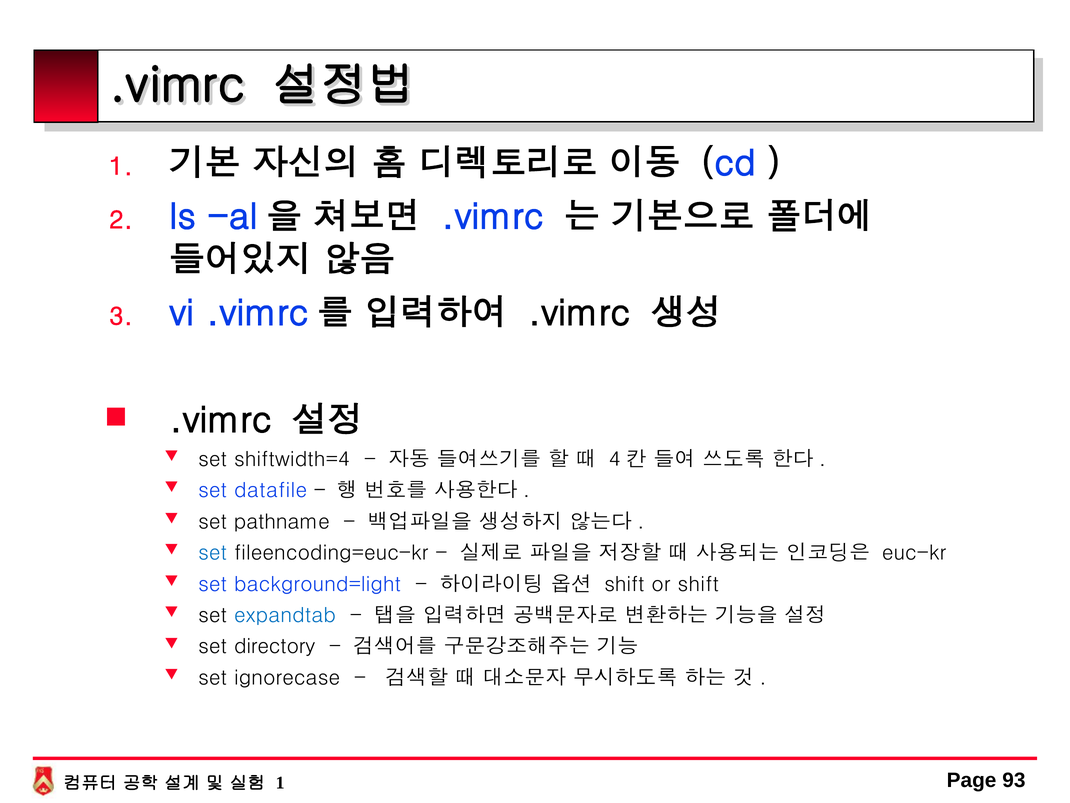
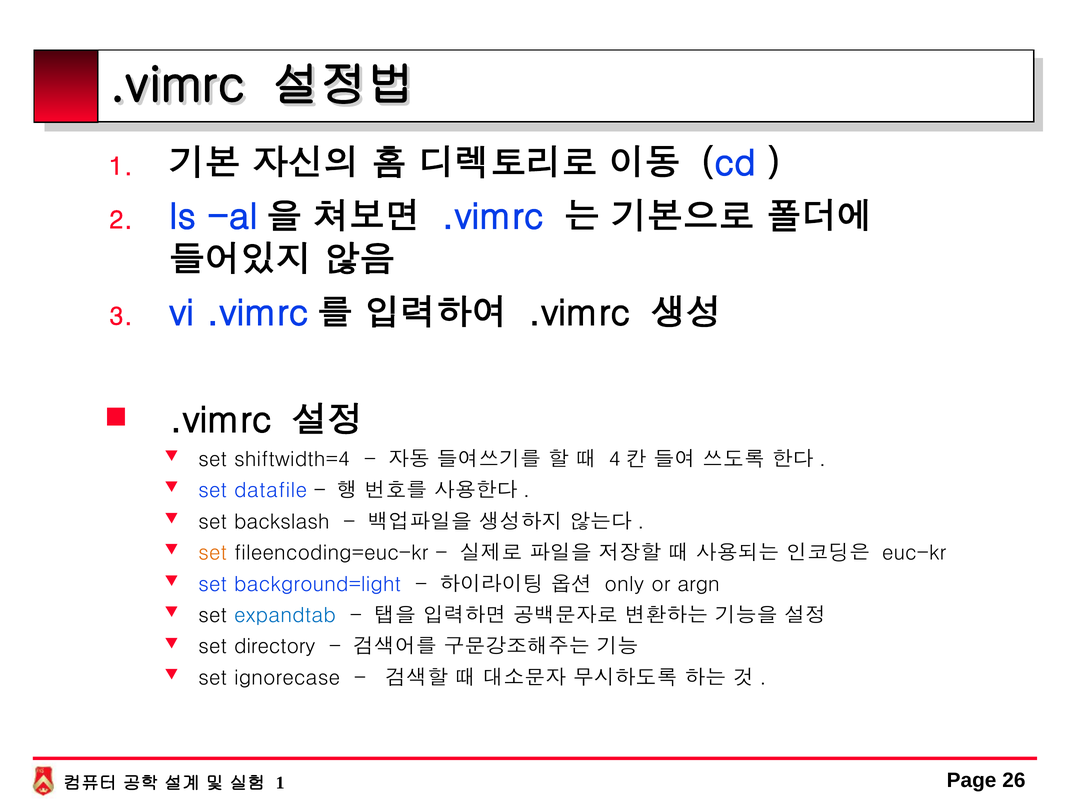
pathname: pathname -> backslash (282, 521)
set colour: blue -> orange (213, 553)
shift: shift -> only (624, 584)
or shift: shift -> argn (699, 584)
93: 93 -> 26 (1014, 780)
